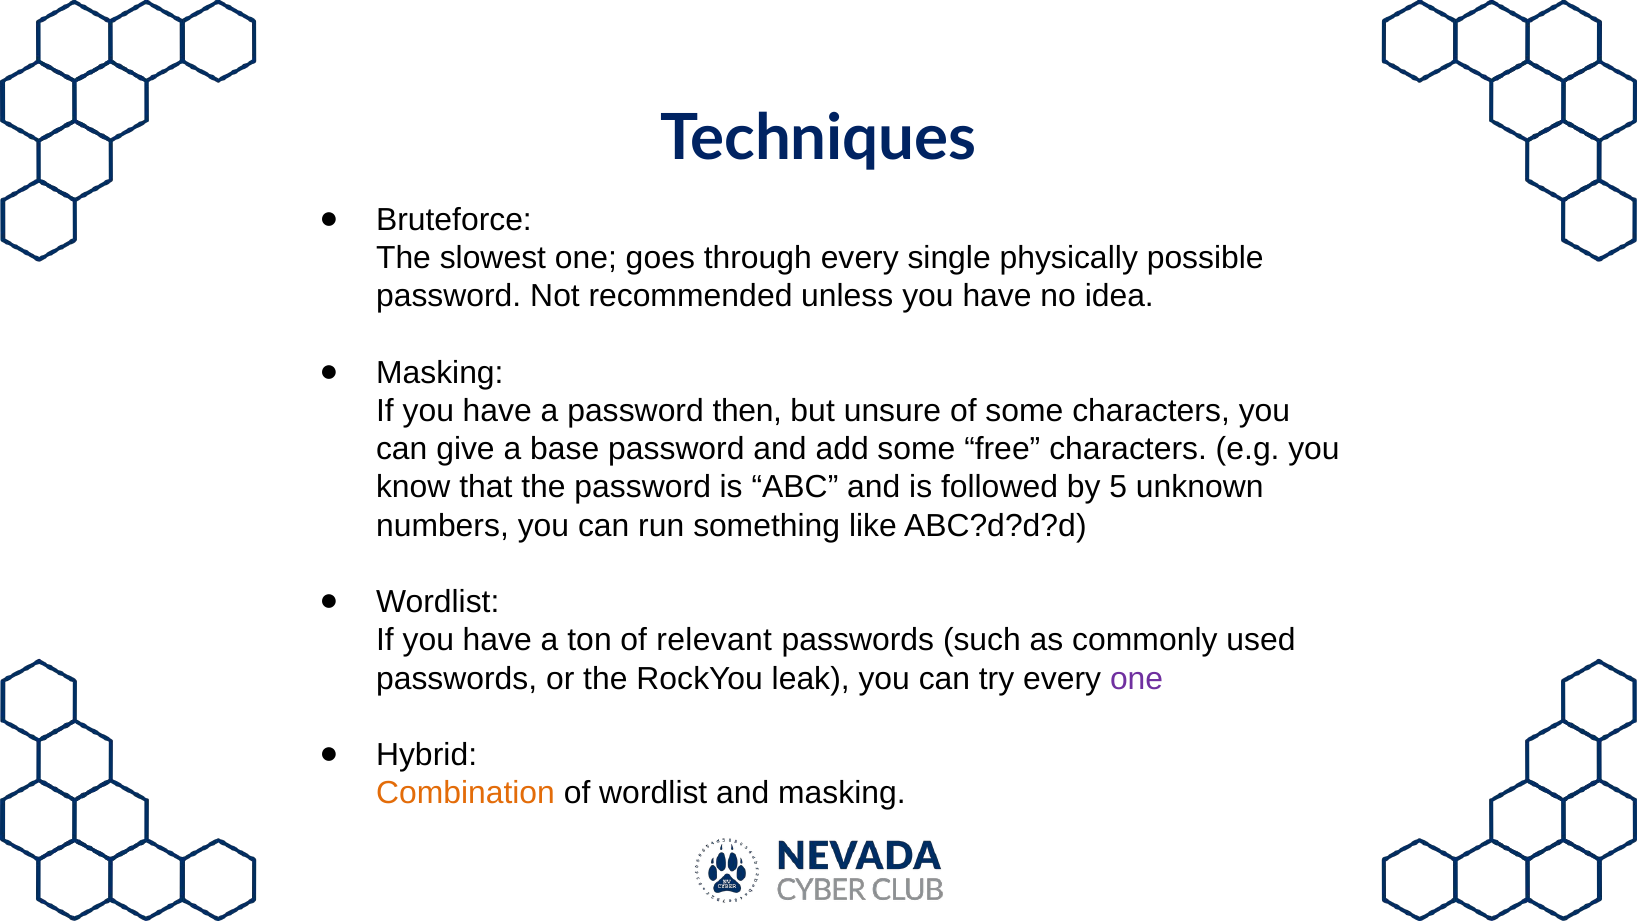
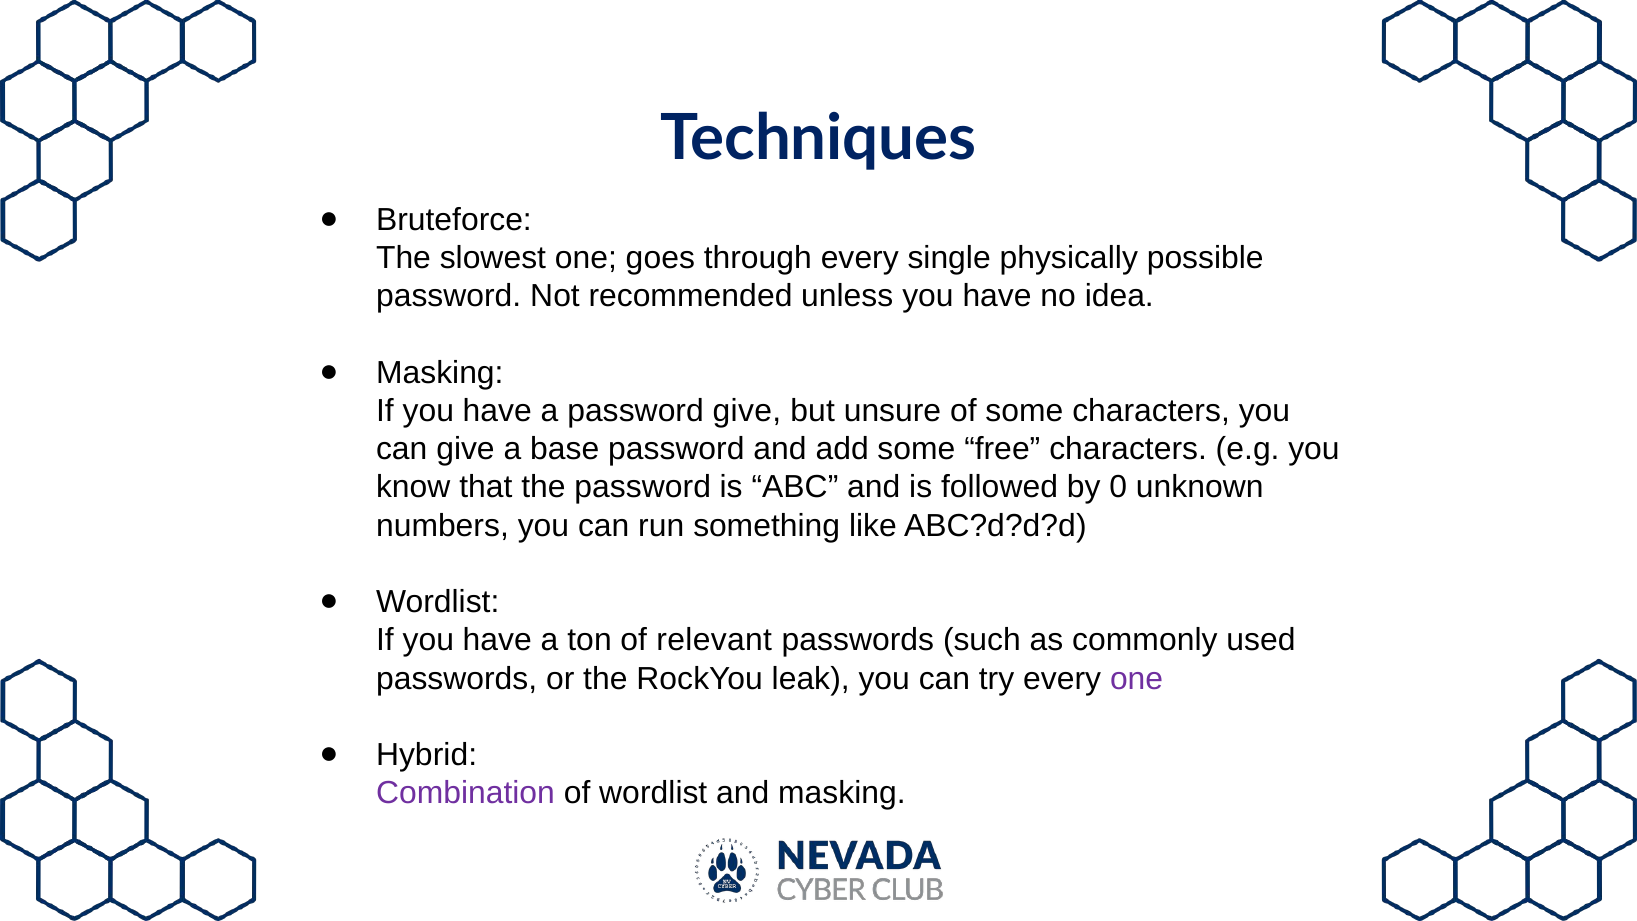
password then: then -> give (747, 411)
5: 5 -> 0 (1118, 487)
Combination colour: orange -> purple (466, 793)
